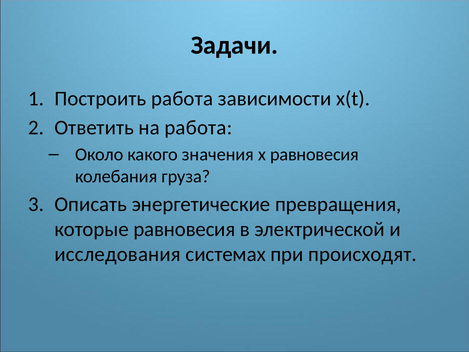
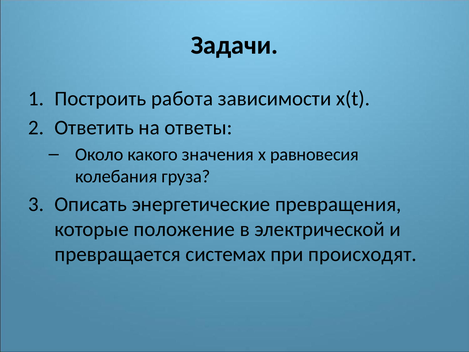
на работа: работа -> ответы (198, 128)
которые равновесия: равновесия -> положение (184, 229)
исследования: исследования -> превращается (118, 254)
